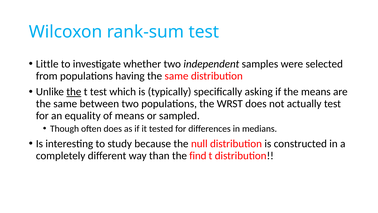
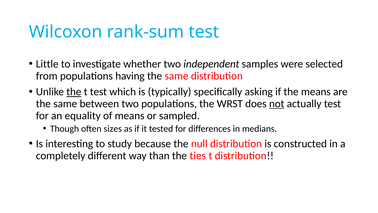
not underline: none -> present (277, 104)
often does: does -> sizes (113, 129)
find: find -> ties (198, 155)
